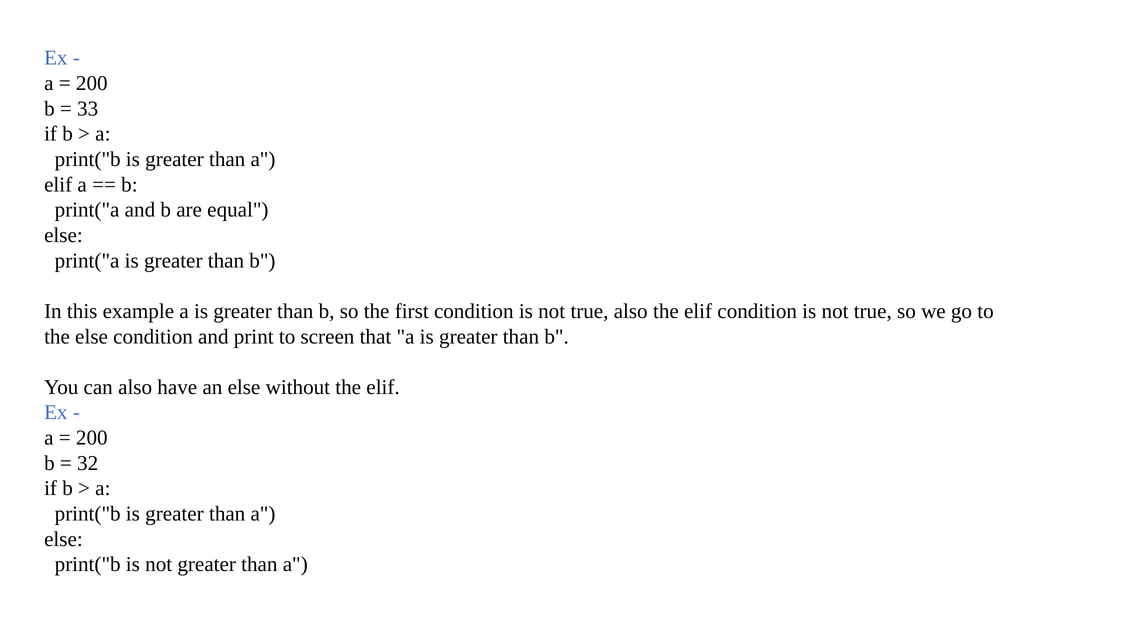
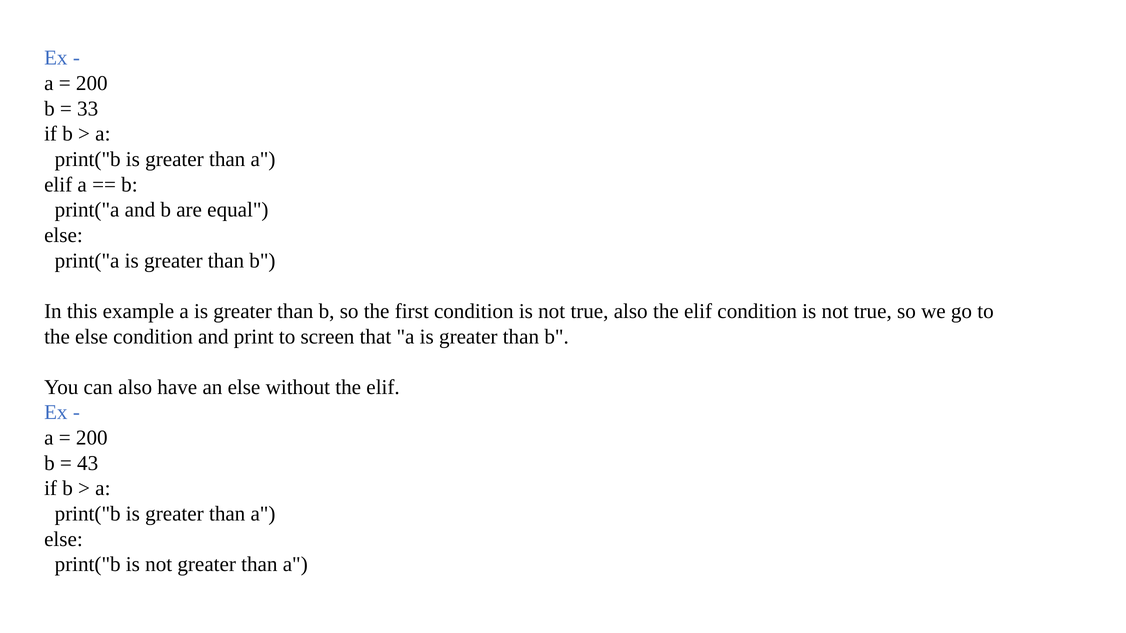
32: 32 -> 43 (88, 463)
